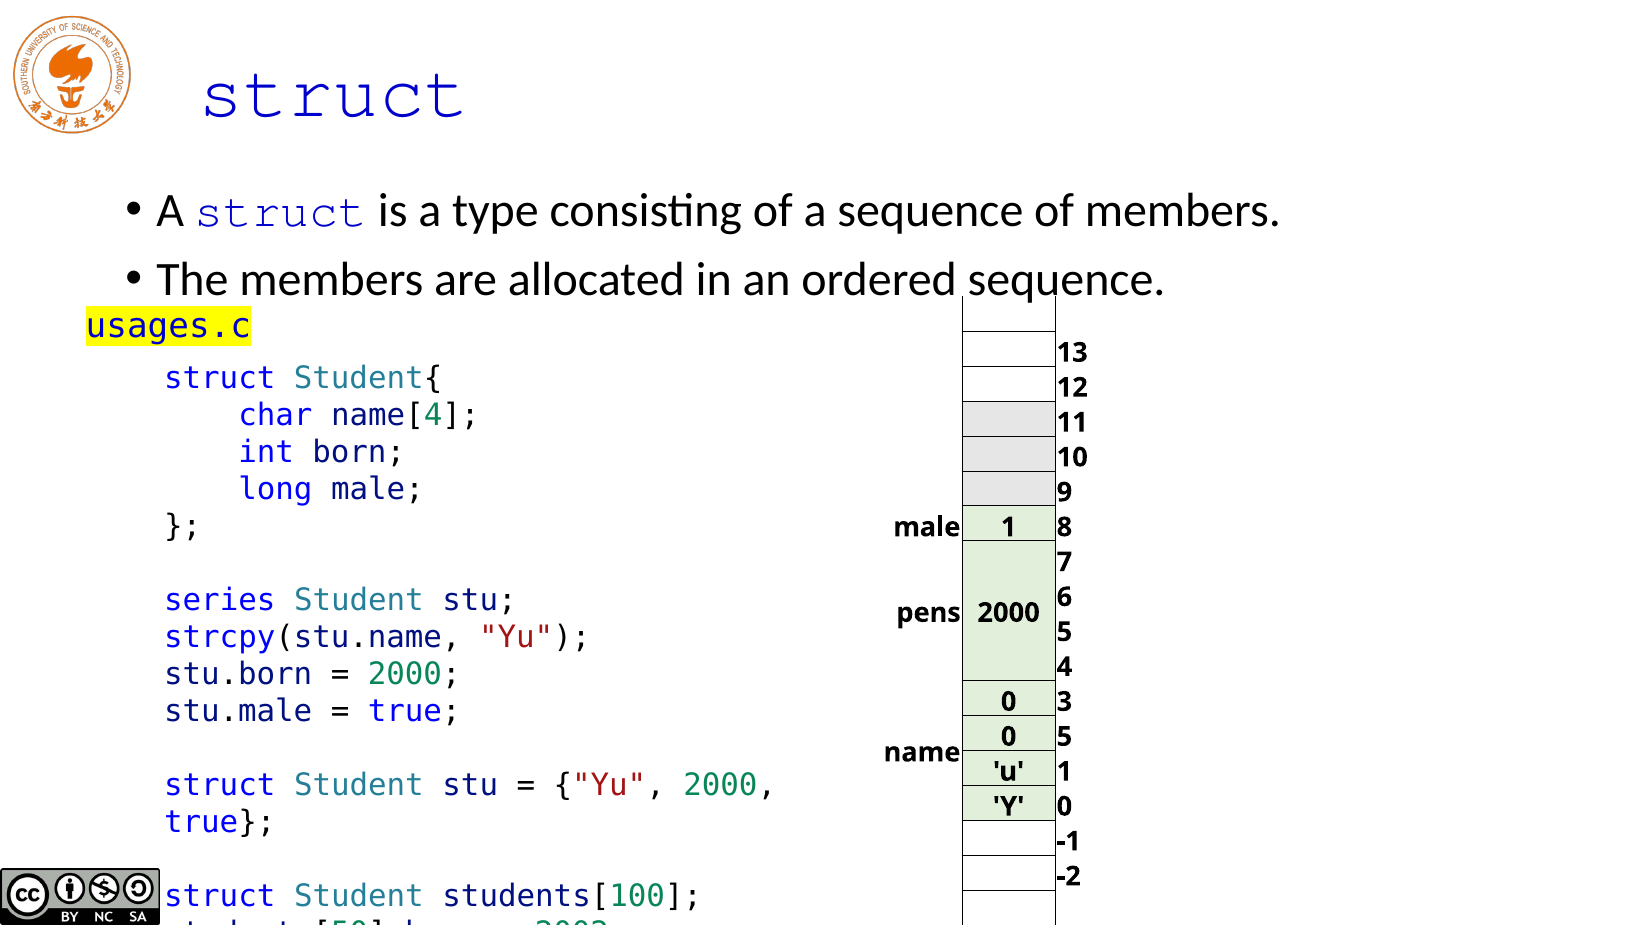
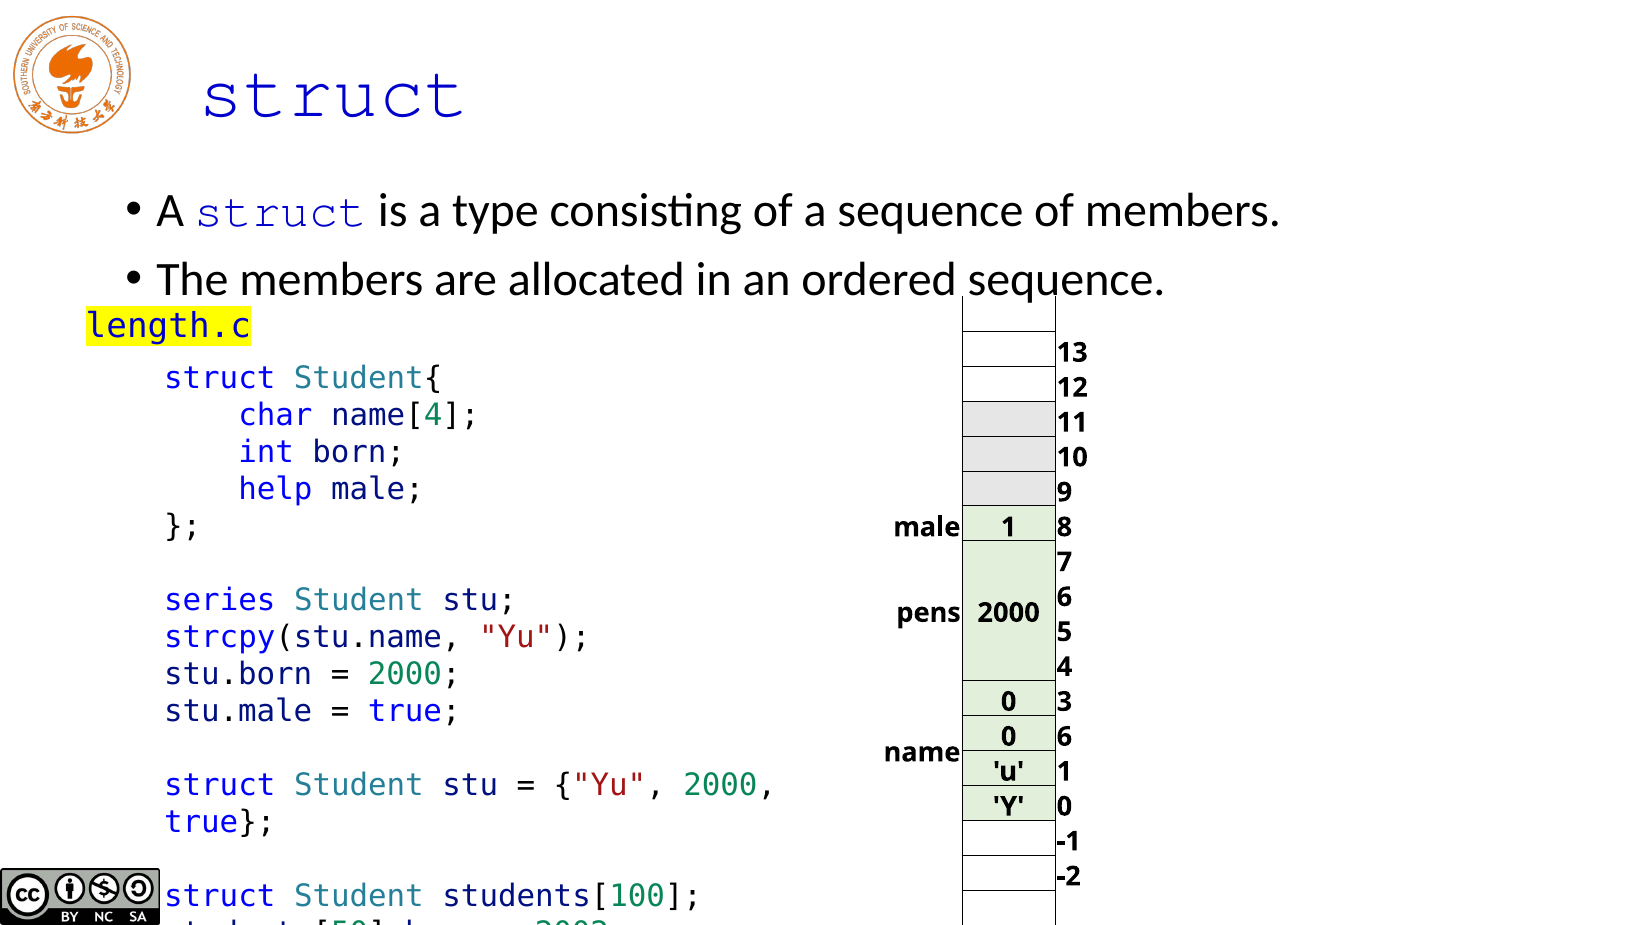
usages.c: usages.c -> length.c (168, 326)
long: long -> help (275, 489)
5: 5 -> 6 (1064, 737)
